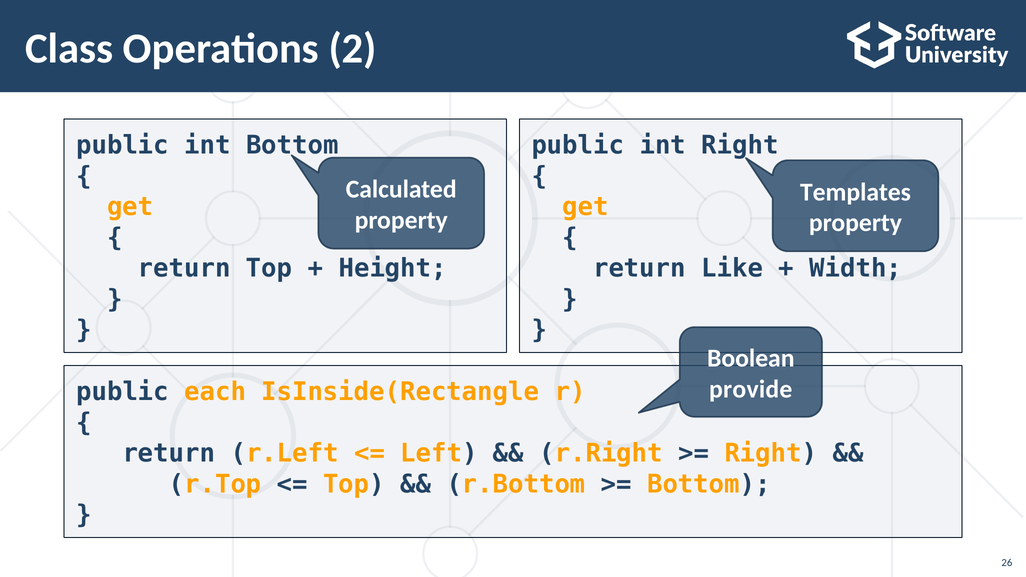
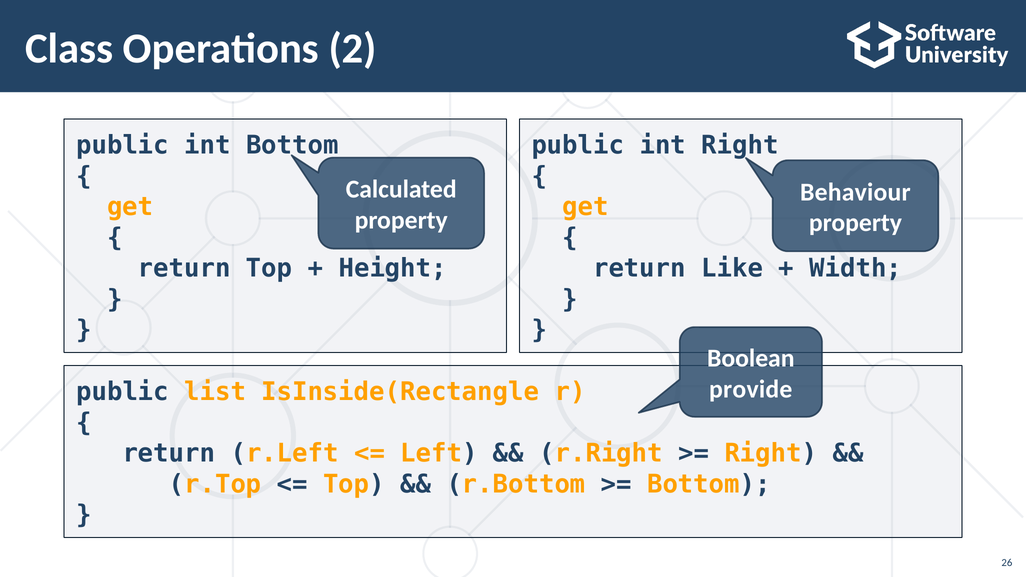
Templates: Templates -> Behaviour (855, 192)
each: each -> list (215, 392)
